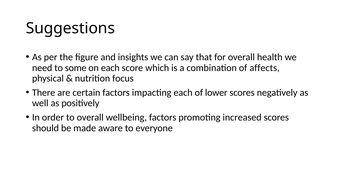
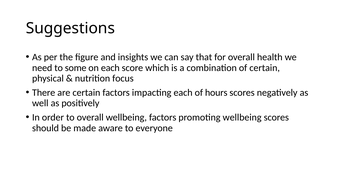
of affects: affects -> certain (265, 68)
lower: lower -> hours (216, 93)
promoting increased: increased -> wellbeing (242, 117)
